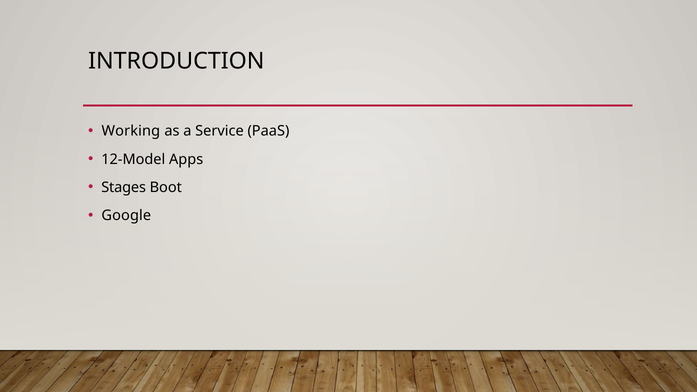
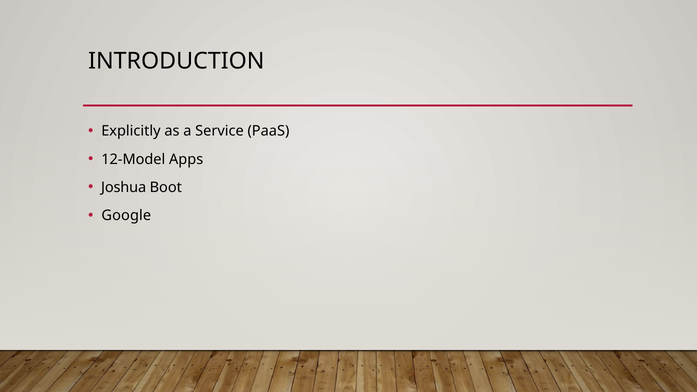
Working: Working -> Explicitly (131, 131)
Stages: Stages -> Joshua (124, 187)
